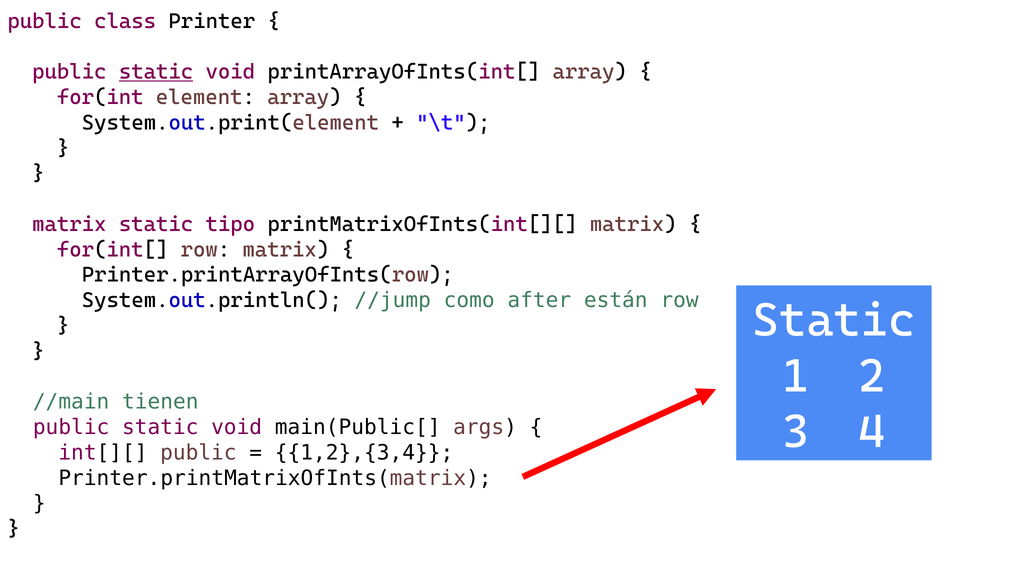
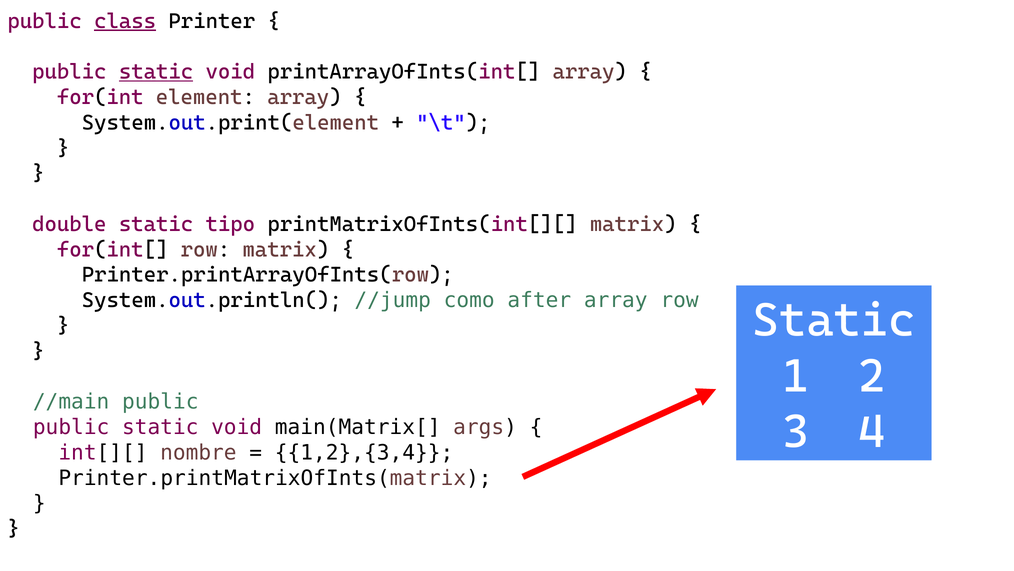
class underline: none -> present (125, 21)
matrix: matrix -> double (69, 224)
after están: están -> array (616, 300)
//main tienen: tienen -> public (160, 401)
main(Public[: main(Public[ -> main(Matrix[ (358, 427)
int[][ public: public -> nombre (198, 452)
